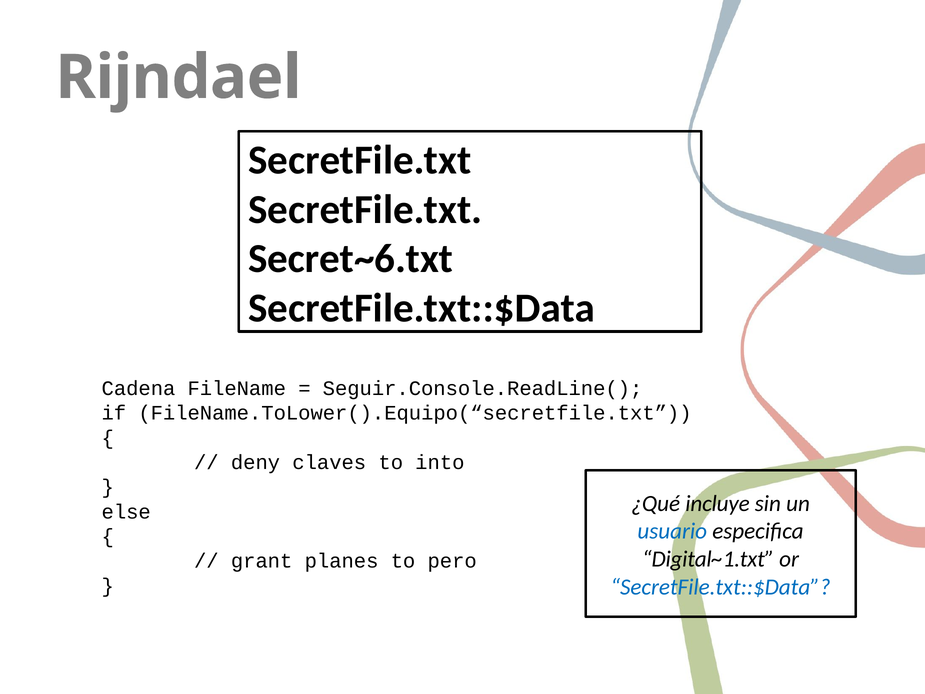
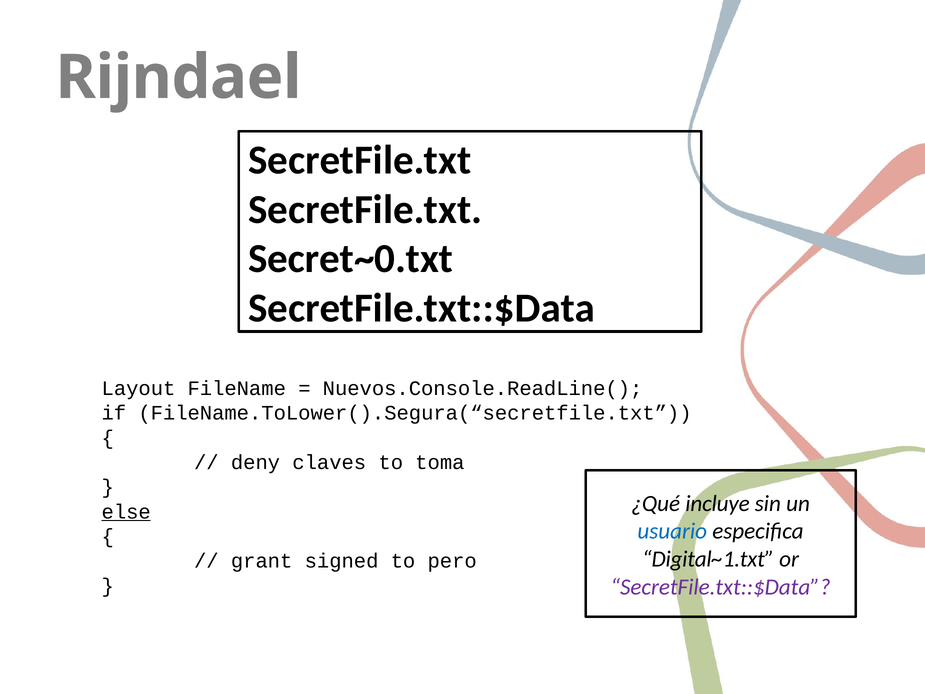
Secret~6.txt: Secret~6.txt -> Secret~0.txt (351, 259)
Cadena: Cadena -> Layout (138, 388)
Seguir.Console.ReadLine(: Seguir.Console.ReadLine( -> Nuevos.Console.ReadLine( (483, 388)
FileName.ToLower().Equipo(“secretfile.txt: FileName.ToLower().Equipo(“secretfile.txt -> FileName.ToLower().Segura(“secretfile.txt (415, 413)
into: into -> toma (440, 462)
else underline: none -> present (126, 512)
planes: planes -> signed (342, 561)
SecretFile.txt::$Data colour: blue -> purple (720, 587)
